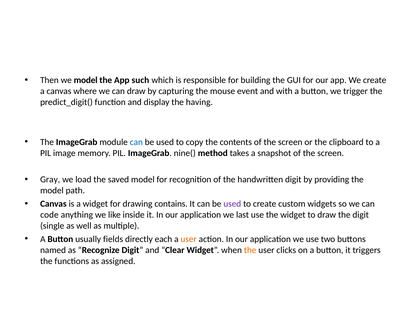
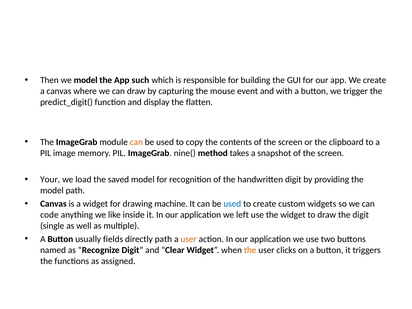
having: having -> flatten (199, 102)
can colour: blue -> orange (136, 142)
Gray: Gray -> Your (50, 180)
contains: contains -> machine (171, 204)
used colour: purple -> blue (232, 204)
last: last -> left (242, 215)
directly each: each -> path (163, 239)
